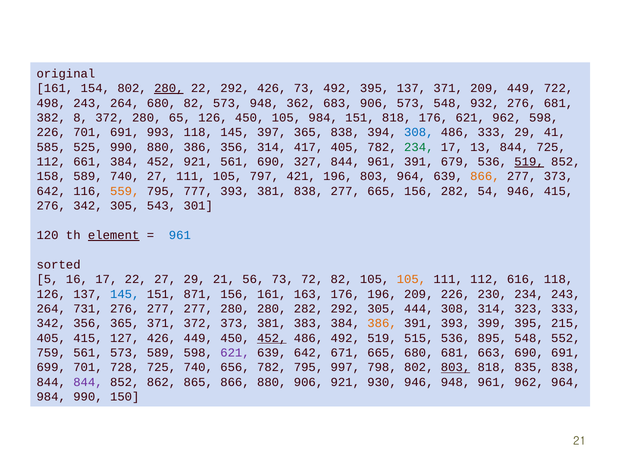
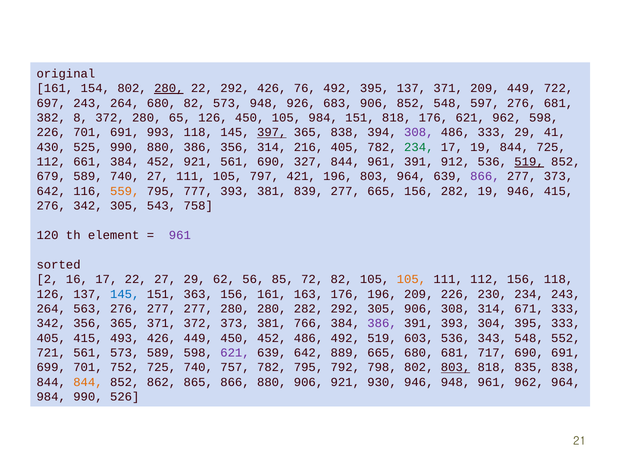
426 73: 73 -> 76 (305, 88)
498: 498 -> 697 (51, 103)
362: 362 -> 926 (301, 103)
906 573: 573 -> 852 (411, 103)
932: 932 -> 597 (485, 103)
397 underline: none -> present (272, 132)
308 colour: blue -> purple (419, 132)
585: 585 -> 430 (51, 147)
417: 417 -> 216 (309, 147)
17 13: 13 -> 19 (481, 147)
679: 679 -> 912 (456, 162)
158: 158 -> 679 (51, 176)
866 colour: orange -> purple (485, 176)
381 838: 838 -> 839 (309, 191)
282 54: 54 -> 19 (489, 191)
301: 301 -> 758 (198, 206)
element underline: present -> none (114, 235)
961 colour: blue -> purple (180, 235)
5: 5 -> 2 (48, 279)
29 21: 21 -> 62 (224, 279)
56 73: 73 -> 85 (283, 279)
112 616: 616 -> 156 (522, 279)
871: 871 -> 363 (198, 294)
731: 731 -> 563 (88, 309)
305 444: 444 -> 906 (419, 309)
323: 323 -> 671 (529, 309)
383: 383 -> 766 (309, 323)
386 colour: orange -> purple (382, 323)
399: 399 -> 304 (492, 323)
395 215: 215 -> 333 (566, 323)
127: 127 -> 493 (125, 338)
452 underline: present -> none (272, 338)
515: 515 -> 603 (419, 338)
895: 895 -> 343 (492, 338)
759: 759 -> 721 (51, 353)
671: 671 -> 889 (345, 353)
663: 663 -> 717 (492, 353)
728: 728 -> 752 (125, 367)
656: 656 -> 757 (235, 367)
997: 997 -> 792 (345, 367)
844 colour: purple -> orange (88, 382)
150: 150 -> 526 (125, 397)
